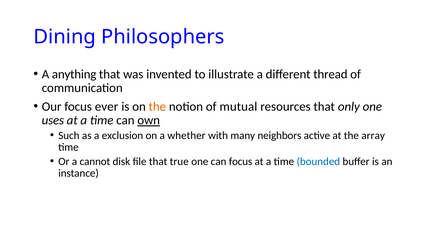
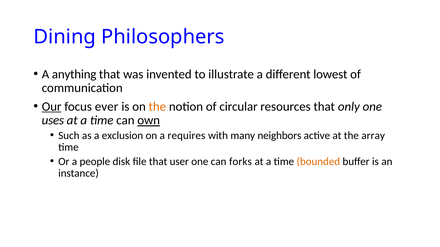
thread: thread -> lowest (330, 74)
Our underline: none -> present (52, 107)
mutual: mutual -> circular (239, 107)
whether: whether -> requires (186, 136)
cannot: cannot -> people (95, 162)
true: true -> user (179, 162)
can focus: focus -> forks (240, 162)
bounded colour: blue -> orange (318, 162)
